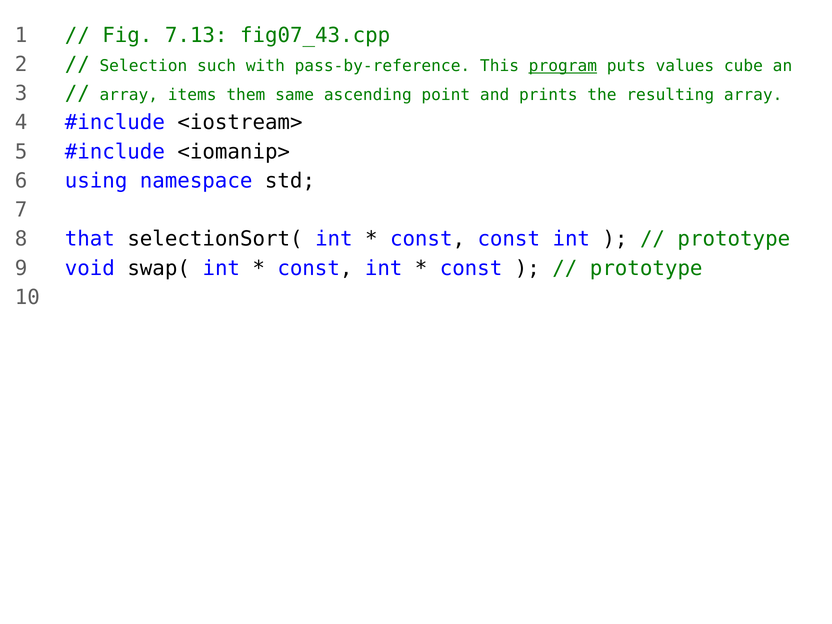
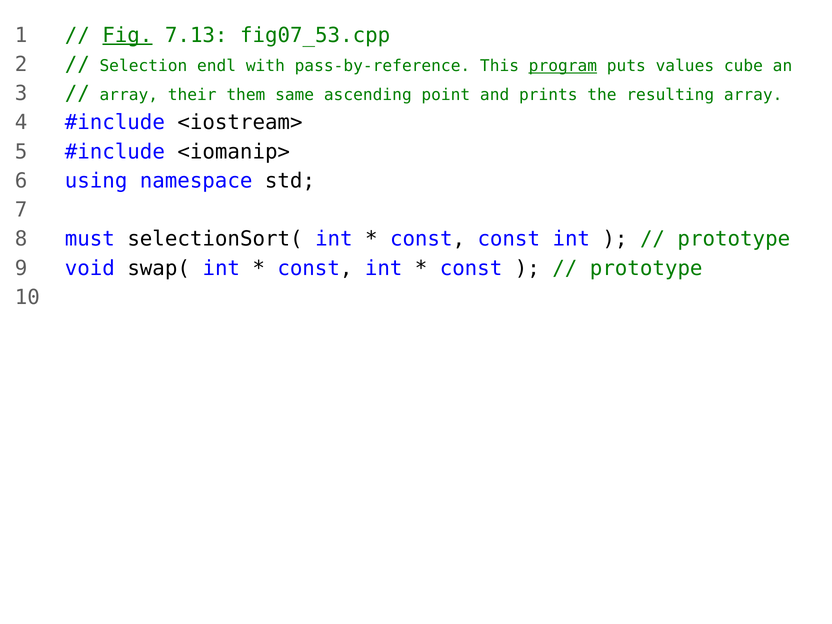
Fig underline: none -> present (127, 35)
fig07_43.cpp: fig07_43.cpp -> fig07_53.cpp (315, 35)
such: such -> endl (217, 66)
items: items -> their (192, 95)
that: that -> must (90, 239)
